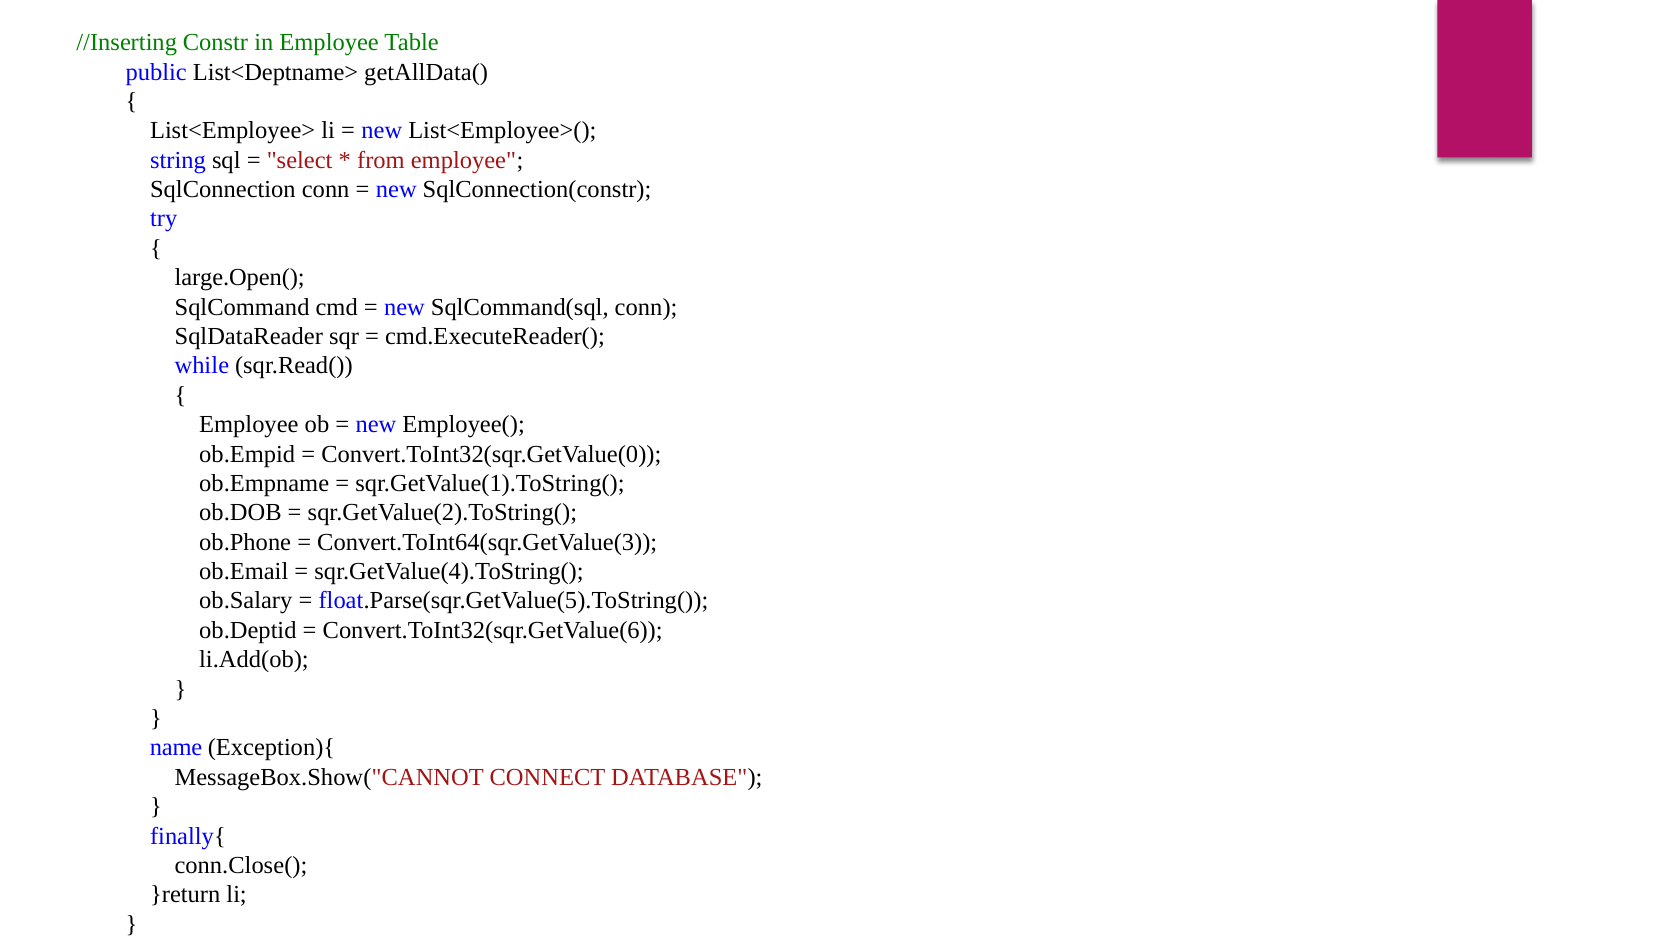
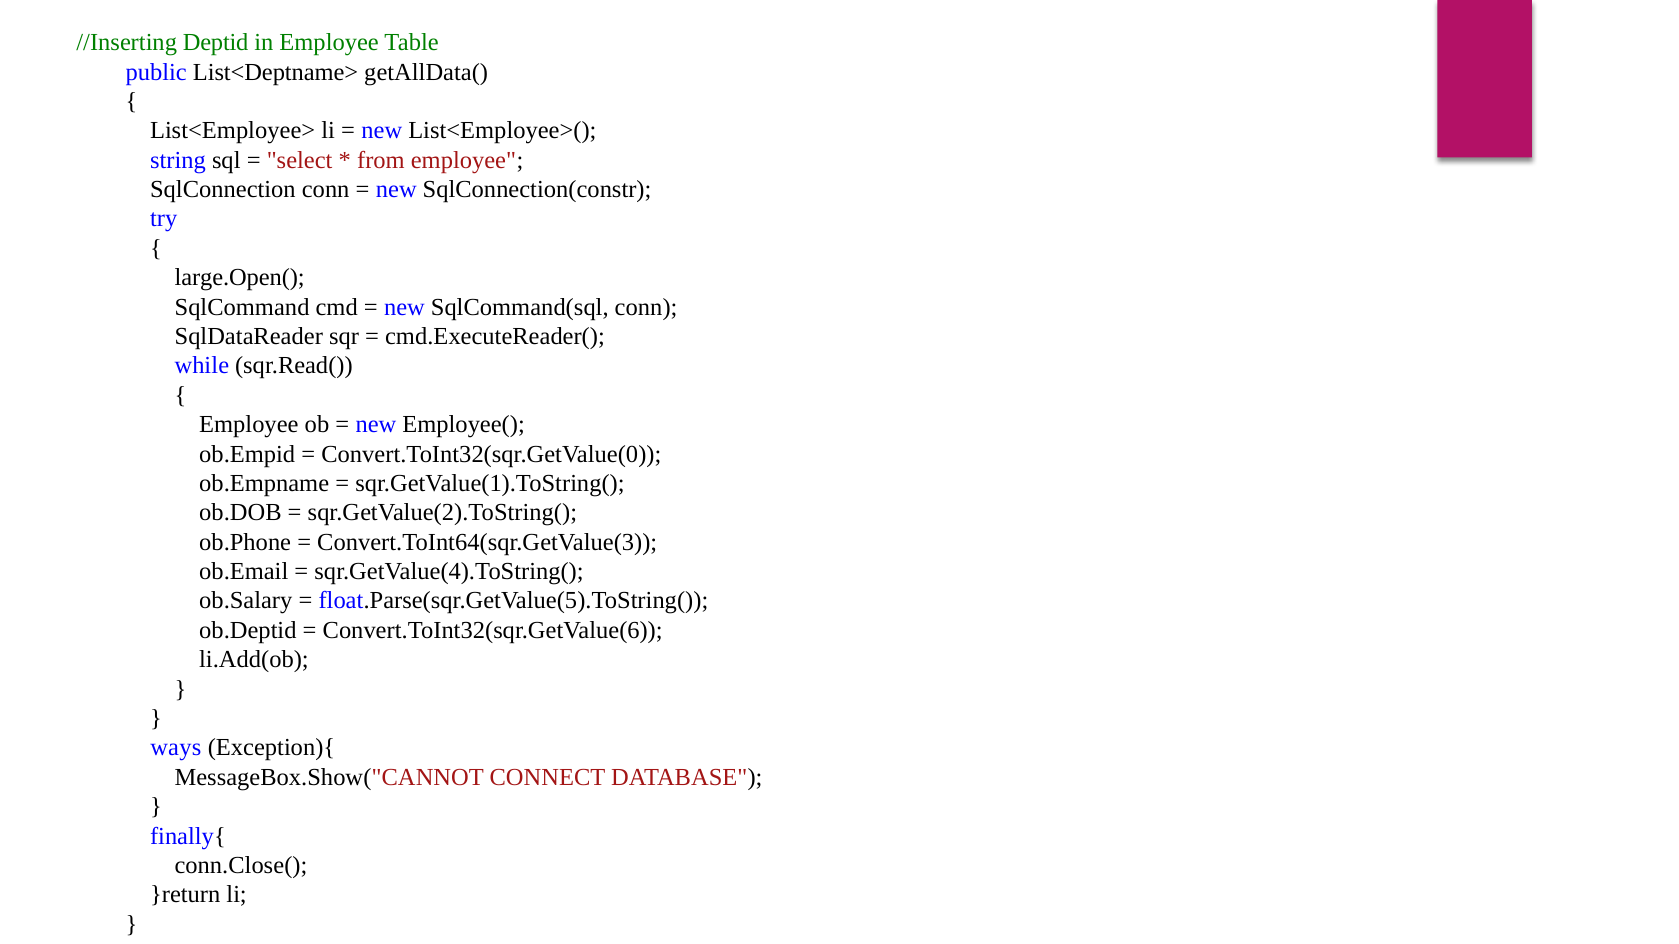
Constr: Constr -> Deptid (216, 43)
name: name -> ways (176, 748)
